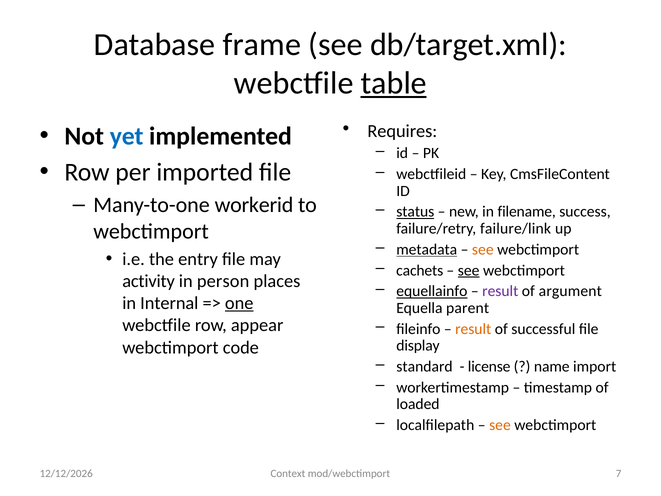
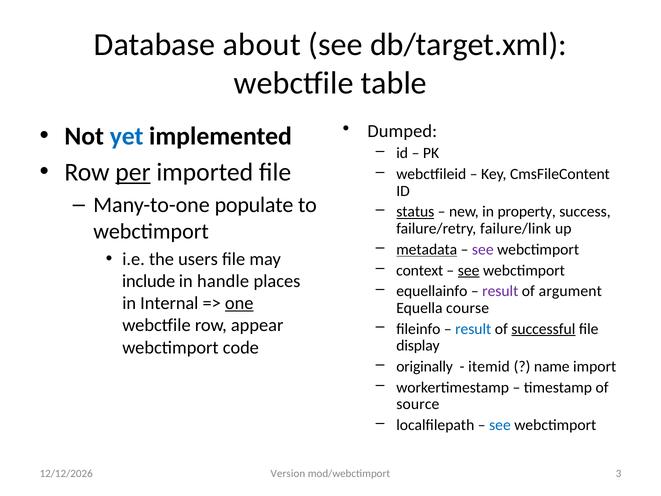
frame: frame -> about (262, 45)
table underline: present -> none (394, 83)
Requires: Requires -> Dumped (402, 131)
per underline: none -> present (133, 172)
workerid: workerid -> populate (254, 205)
filename: filename -> property (527, 212)
see colour: orange -> purple (483, 249)
entry: entry -> users (198, 259)
cachets: cachets -> context (420, 270)
activity: activity -> include (149, 281)
person: person -> handle (223, 281)
equellainfo underline: present -> none (432, 291)
parent: parent -> course (468, 308)
result colour: orange -> blue (473, 329)
successful underline: none -> present (543, 329)
standard: standard -> originally (425, 366)
license: license -> itemid (489, 366)
loaded: loaded -> source (418, 404)
see colour: orange -> blue (500, 425)
Context: Context -> Version (288, 473)
7: 7 -> 3 (619, 473)
